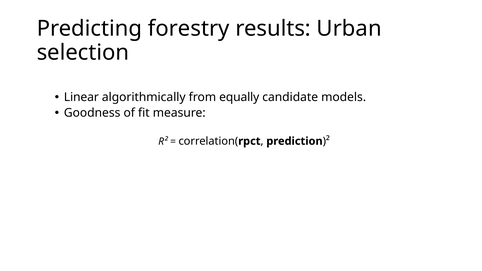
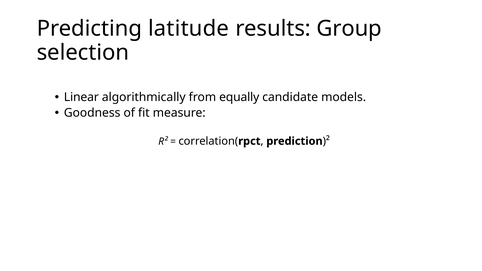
forestry: forestry -> latitude (189, 29)
Urban: Urban -> Group (349, 29)
